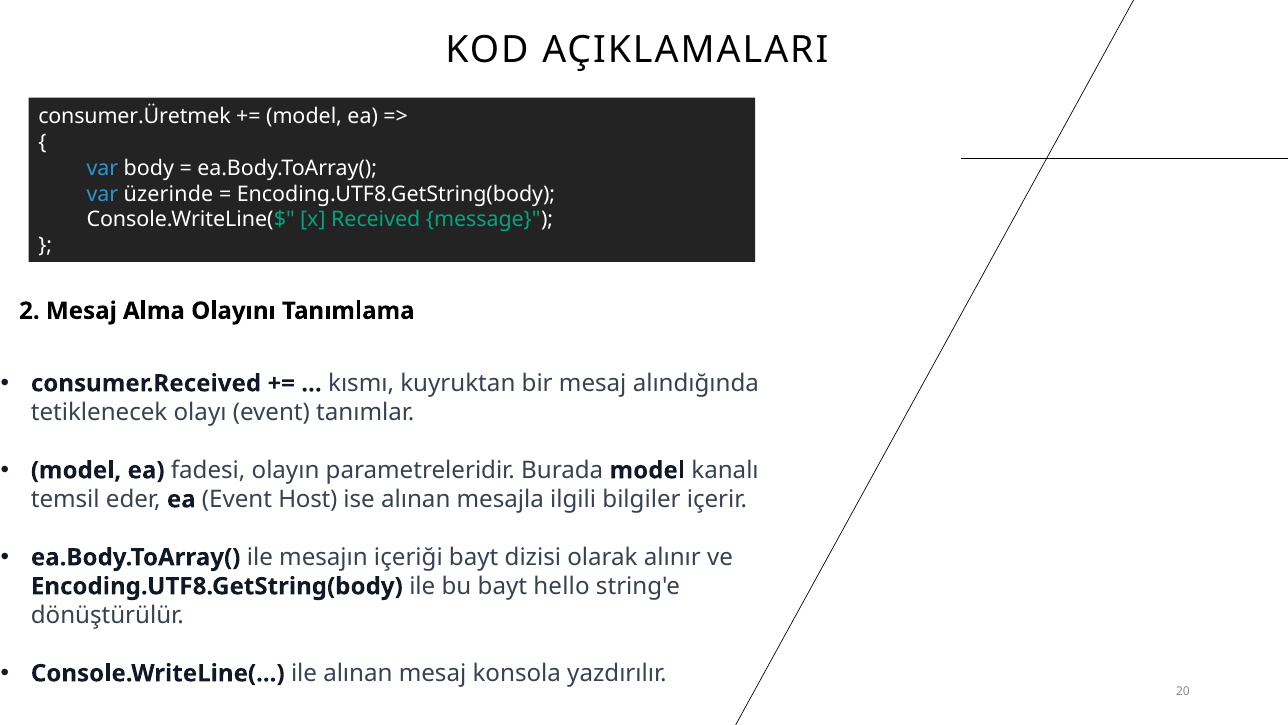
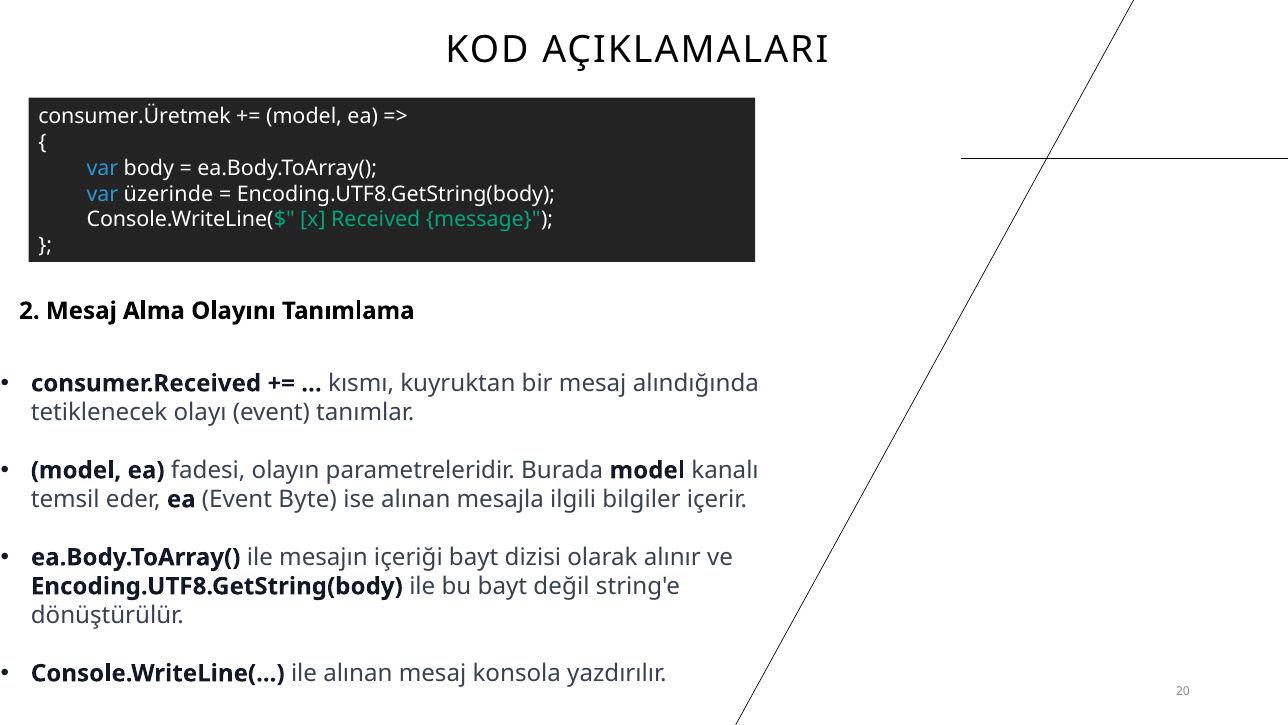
Host: Host -> Byte (308, 499)
hello: hello -> değil (562, 586)
